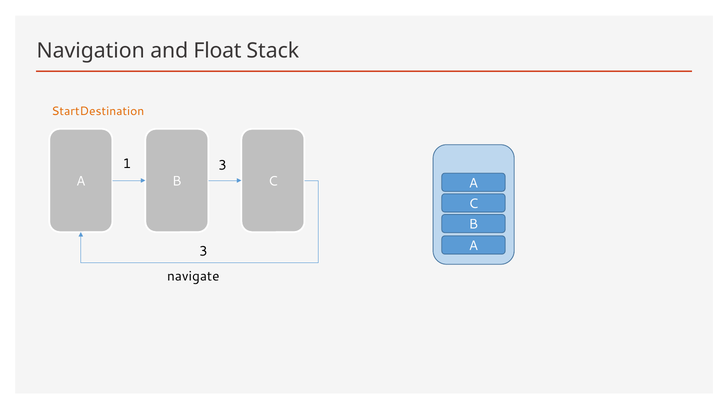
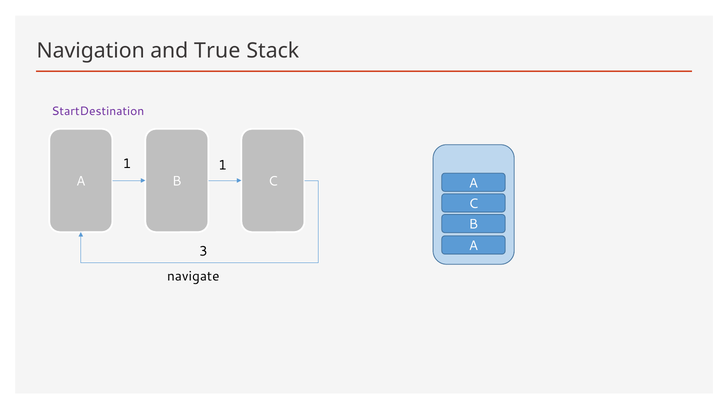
Float: Float -> True (217, 51)
StartDestination colour: orange -> purple (98, 112)
1 3: 3 -> 1 (223, 165)
